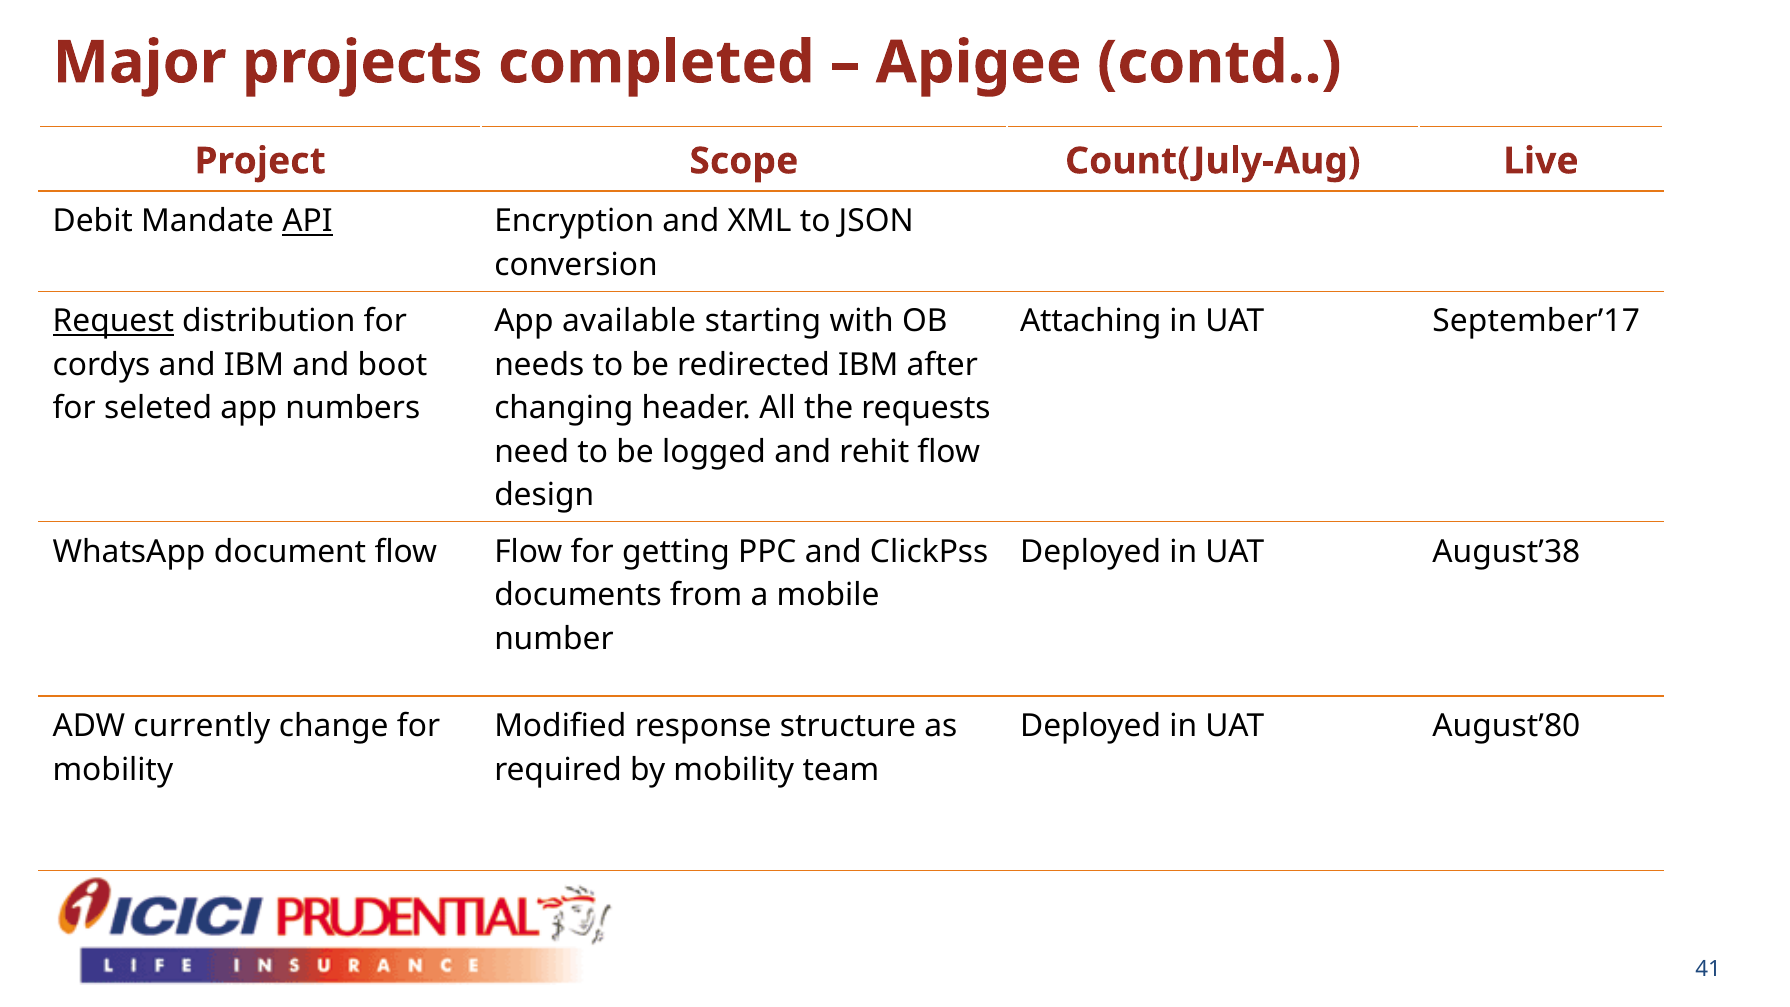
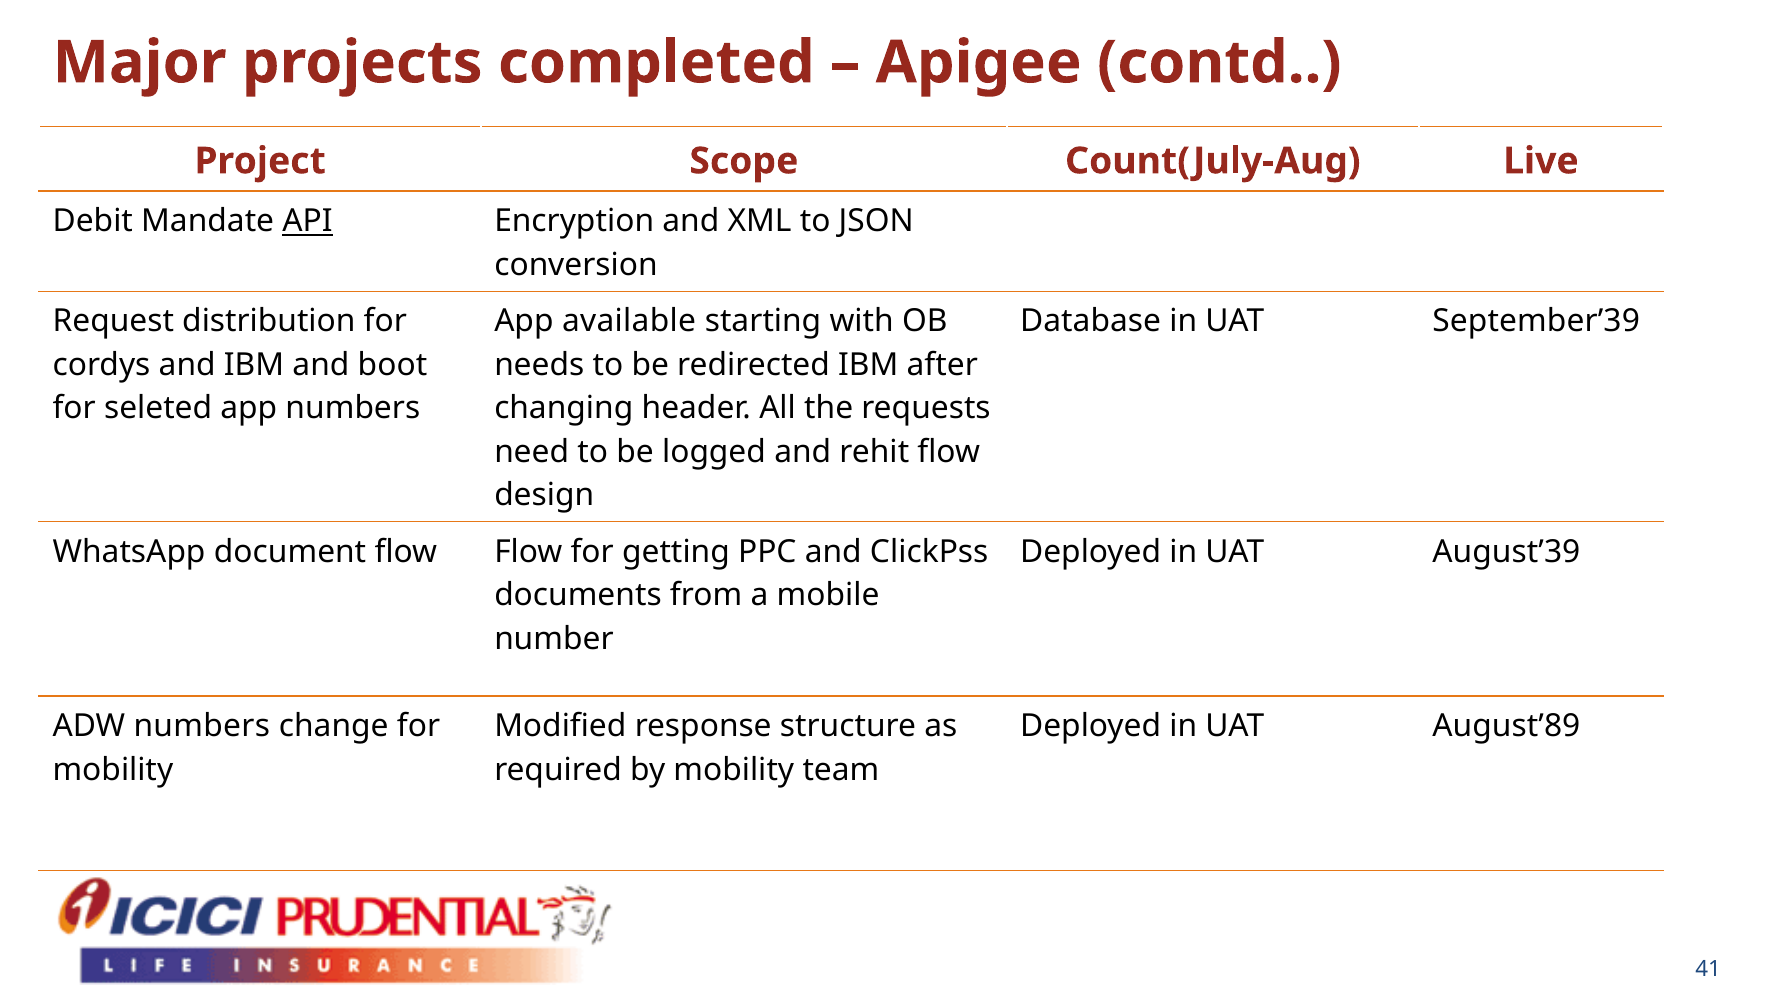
Request underline: present -> none (113, 322)
Attaching: Attaching -> Database (1091, 322)
September’17: September’17 -> September’39 (1536, 322)
August’38: August’38 -> August’39 (1506, 552)
ADW currently: currently -> numbers (202, 726)
August’80: August’80 -> August’89 (1506, 726)
